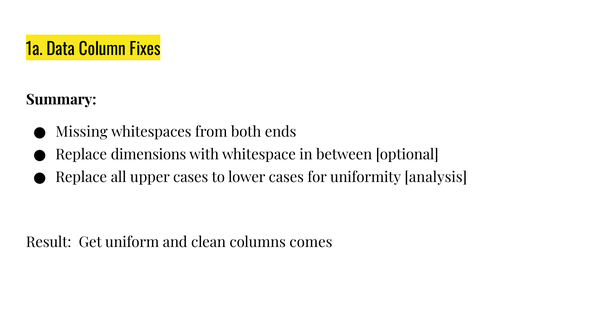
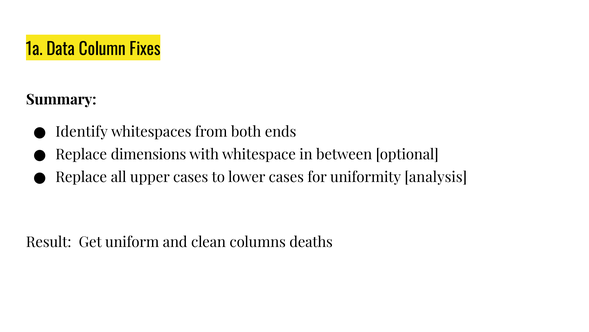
Missing: Missing -> Identify (82, 132)
comes: comes -> deaths (311, 242)
